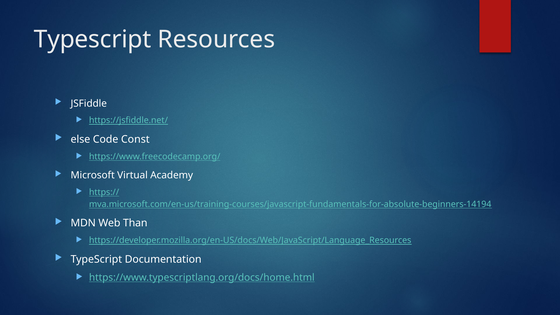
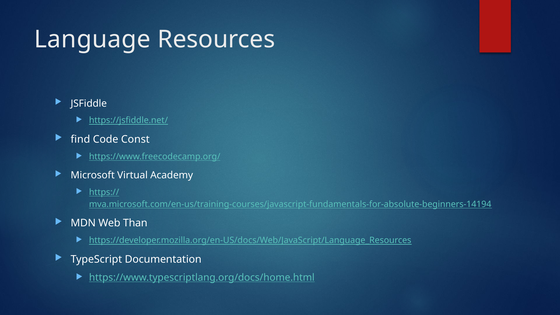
Typescript: Typescript -> Language (92, 39)
else: else -> find (80, 139)
